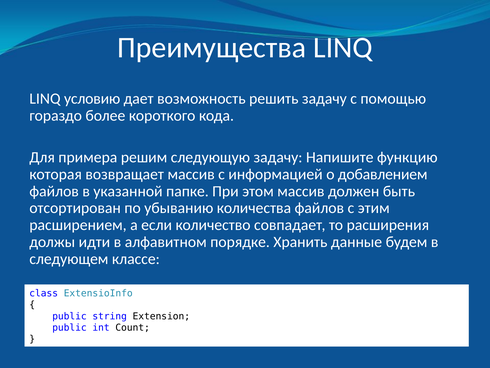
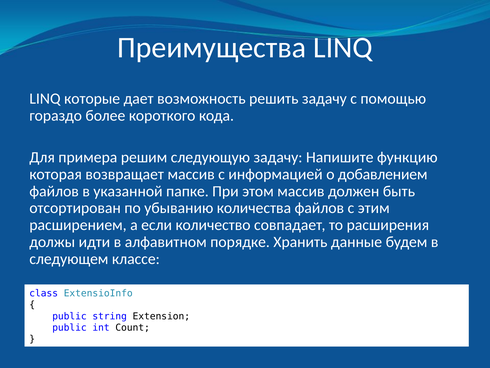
условию: условию -> которые (92, 99)
